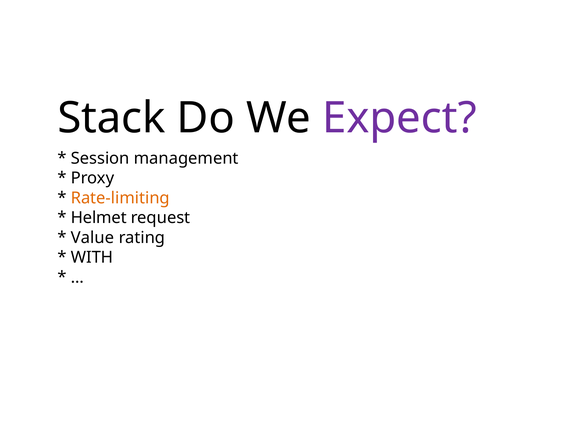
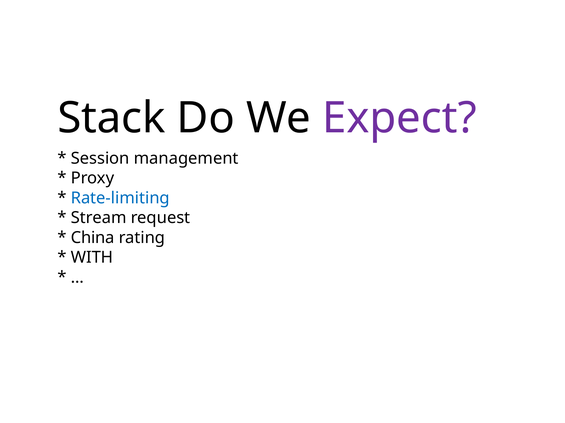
Rate-limiting colour: orange -> blue (120, 198)
Helmet: Helmet -> Stream (99, 218)
Value: Value -> China (93, 238)
